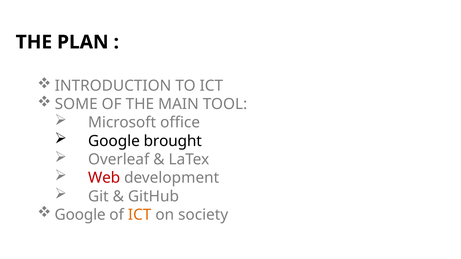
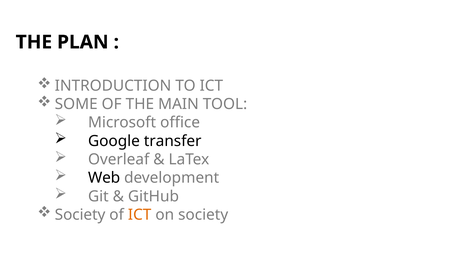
brought: brought -> transfer (173, 141)
Web colour: red -> black (104, 178)
Google: Google -> Society (80, 215)
